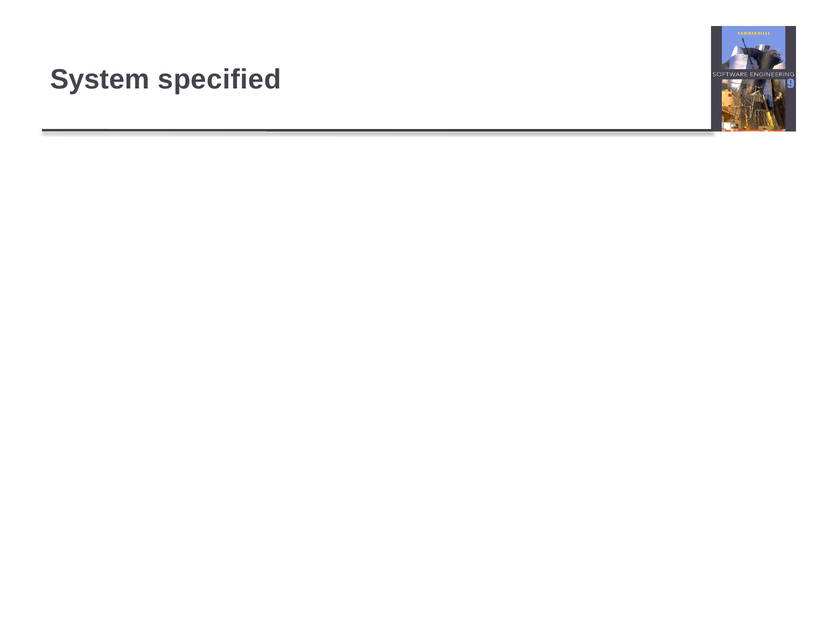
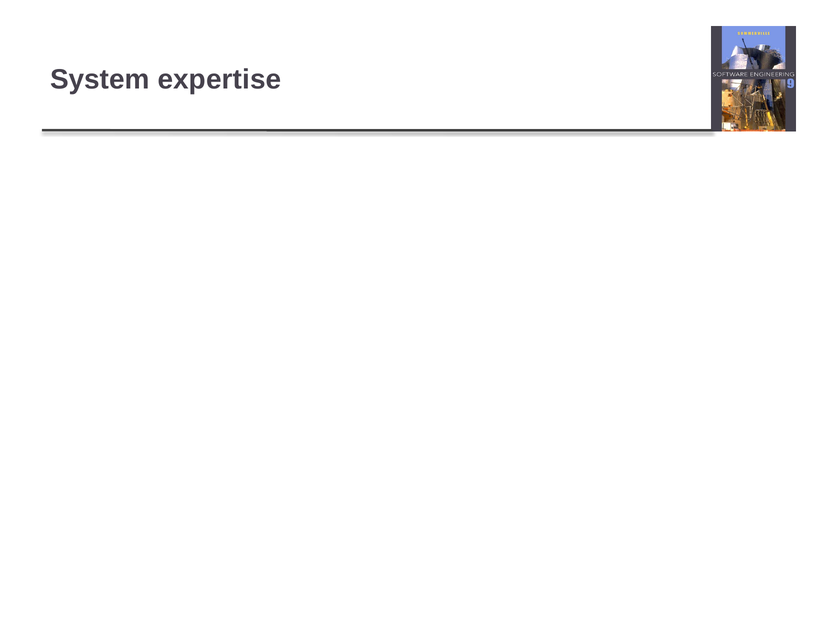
specified: specified -> expertise (220, 80)
